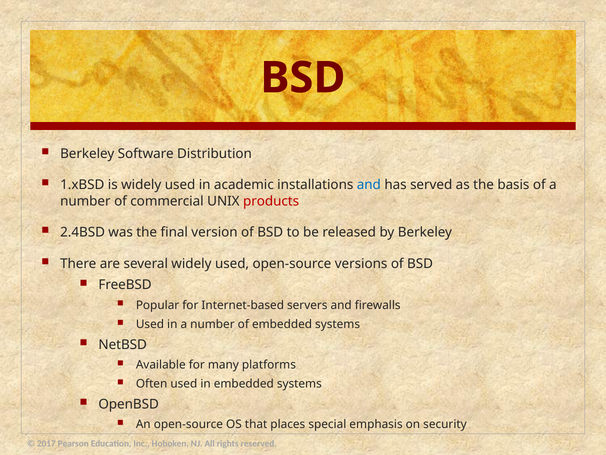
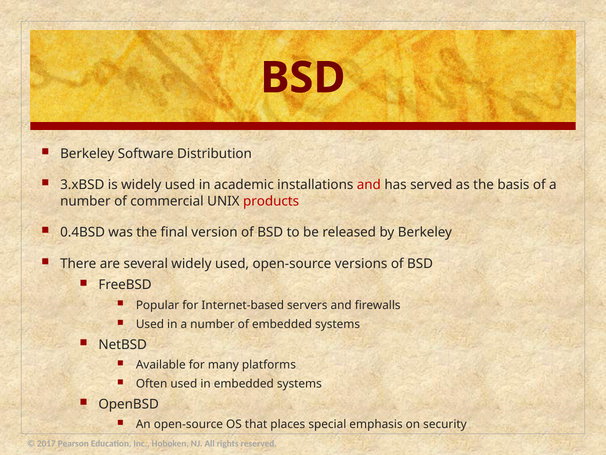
1.xBSD: 1.xBSD -> 3.xBSD (82, 185)
and colour: blue -> red (369, 185)
2.4BSD: 2.4BSD -> 0.4BSD (83, 232)
